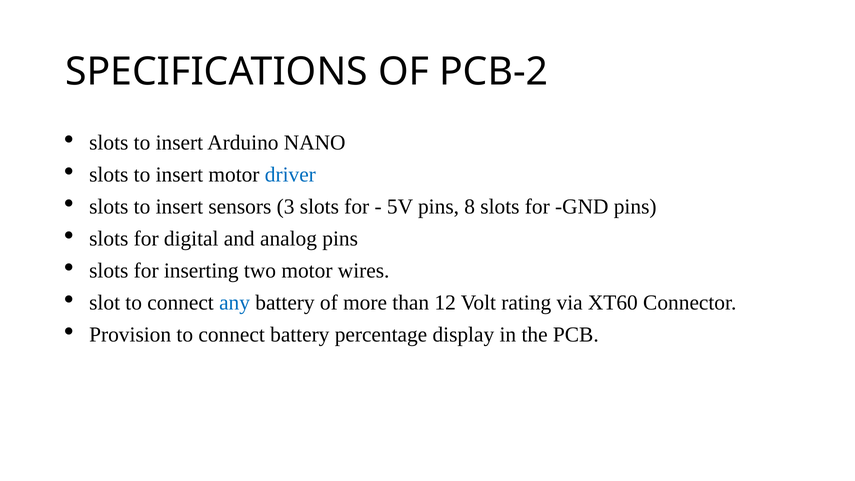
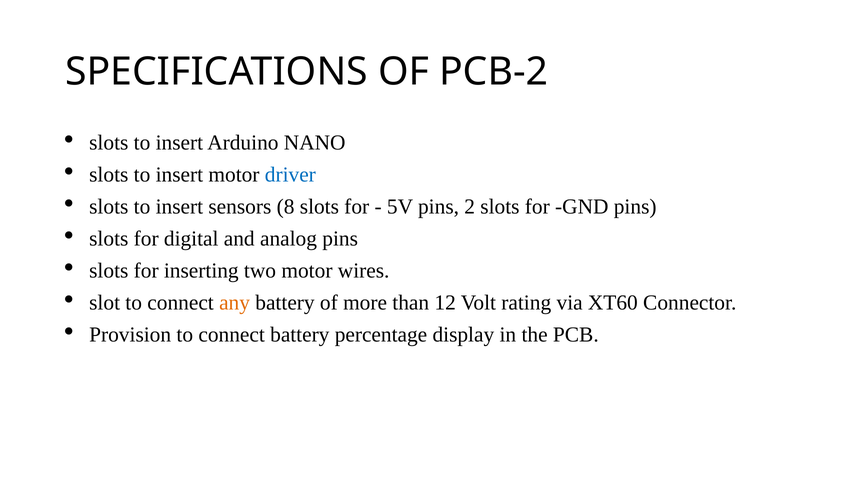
3: 3 -> 8 (286, 207)
8: 8 -> 2 (470, 207)
any colour: blue -> orange (235, 303)
